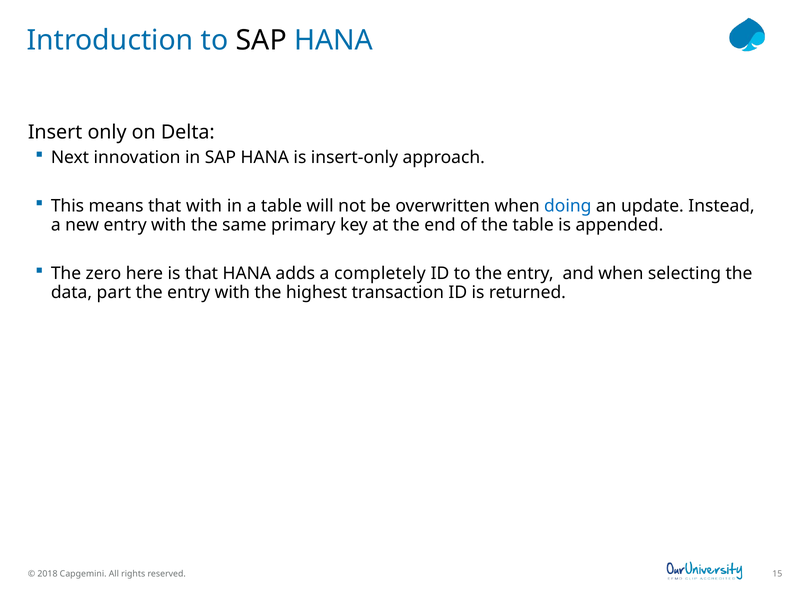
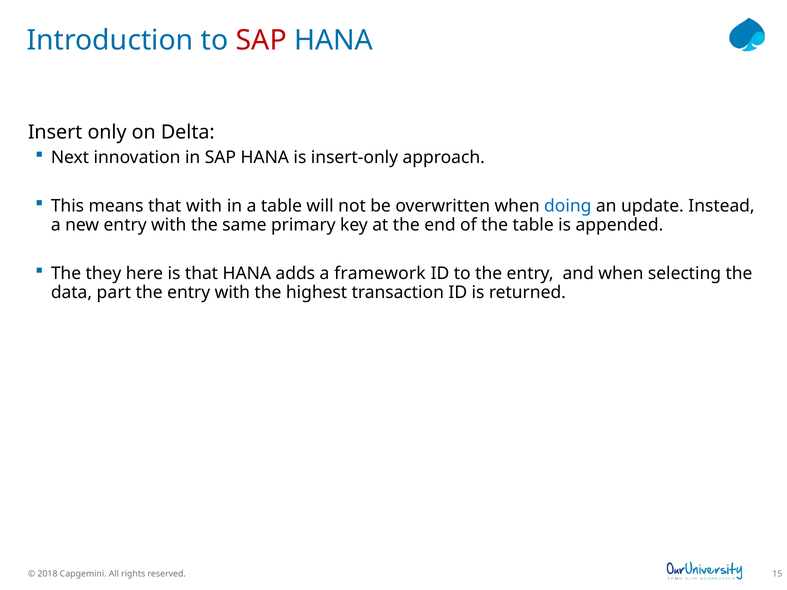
SAP colour: black -> red (261, 40)
zero: zero -> they (103, 274)
completely: completely -> framework (380, 274)
